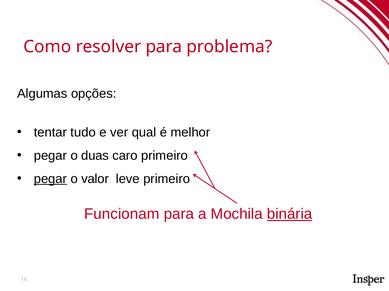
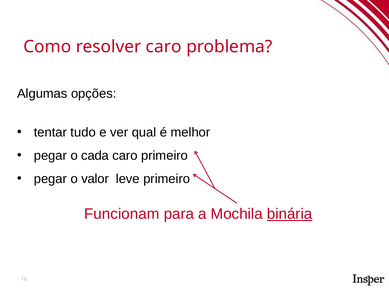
resolver para: para -> caro (164, 47)
duas: duas -> cada (95, 156)
pegar underline: present -> none (50, 179)
